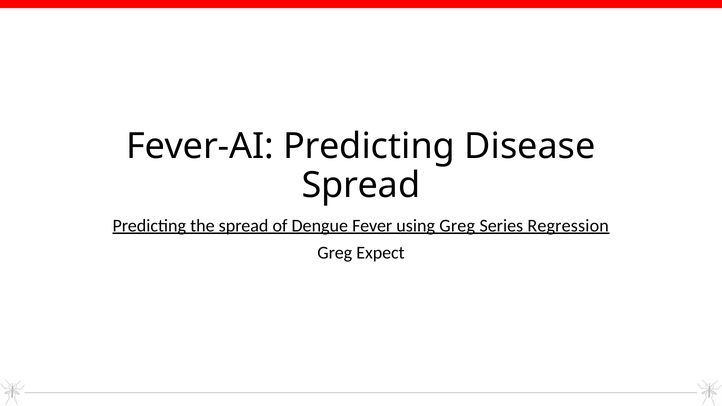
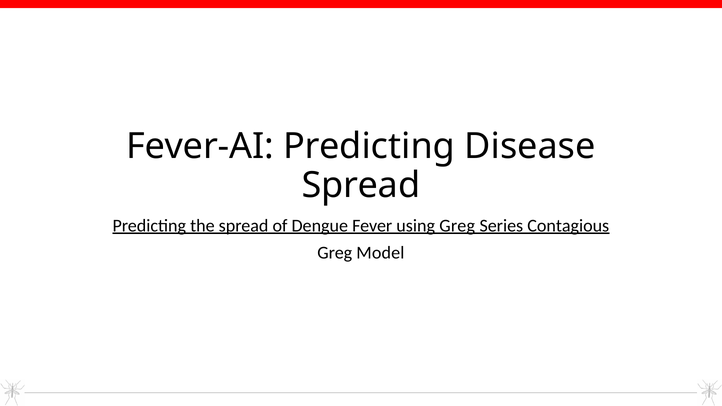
Regression: Regression -> Contagious (568, 226)
Expect: Expect -> Model (380, 253)
